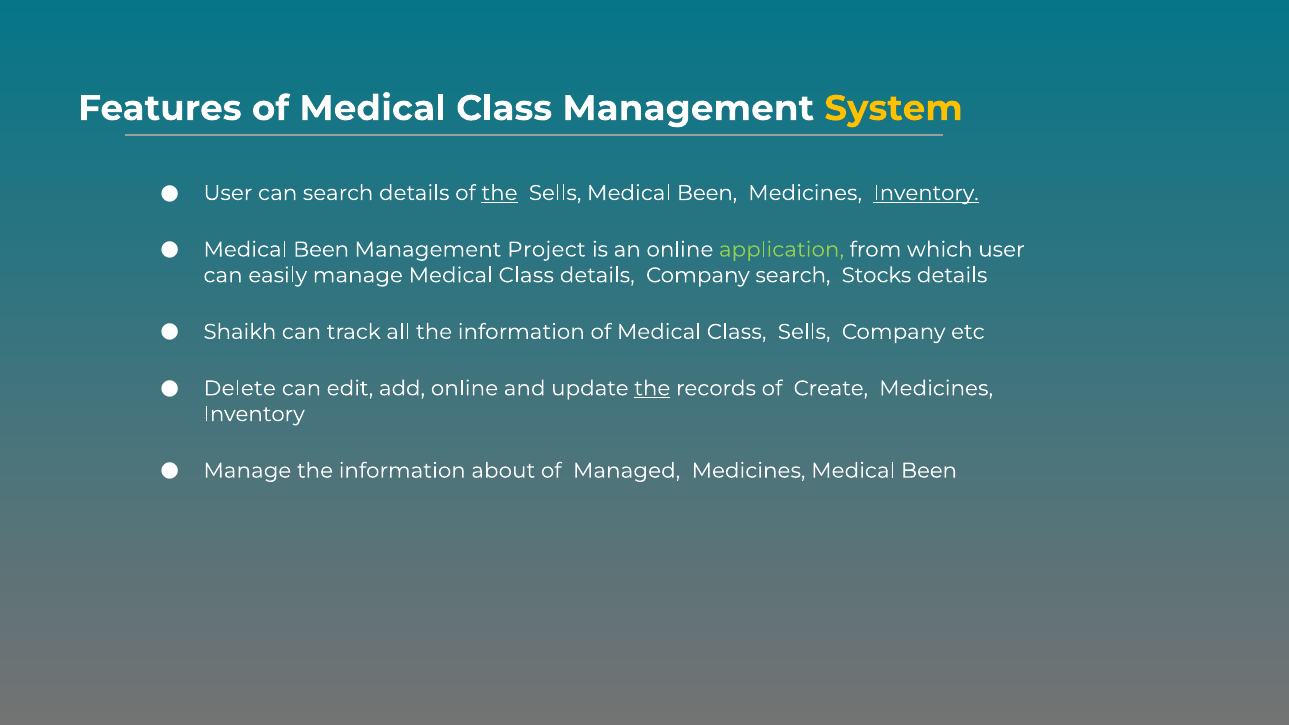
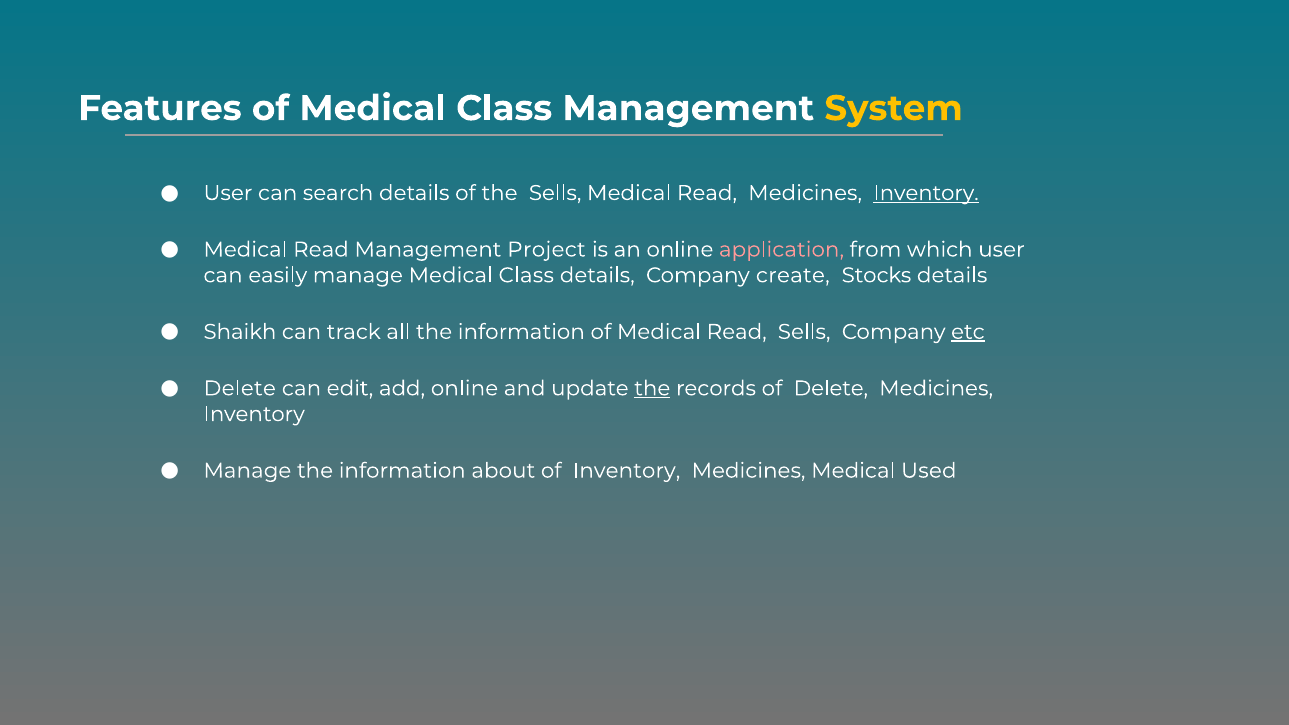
the underline: present -> none (500, 193)
Sells Medical Been: Been -> Read (707, 193)
Been: Been -> Read (321, 250)
application colour: light green -> pink (781, 250)
Company search: search -> create (793, 275)
information of Medical Class: Class -> Read (737, 332)
etc underline: none -> present (968, 332)
of Create: Create -> Delete (831, 388)
of Managed: Managed -> Inventory (627, 471)
Medicines Medical Been: Been -> Used (929, 471)
